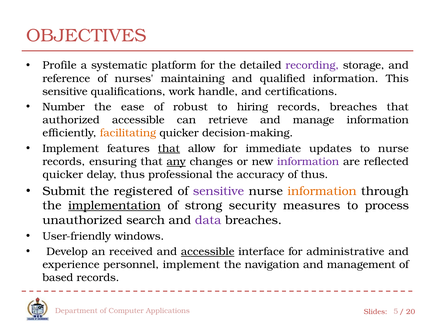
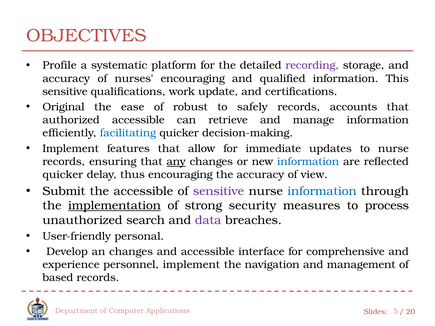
reference: reference -> accuracy (66, 79)
nurses maintaining: maintaining -> encouraging (193, 79)
handle: handle -> update (218, 92)
Number: Number -> Original (64, 107)
hiring: hiring -> safely (252, 107)
records breaches: breaches -> accounts (354, 107)
facilitating colour: orange -> blue (128, 133)
that underline: present -> none (169, 149)
information colour: purple -> blue (308, 162)
thus professional: professional -> encouraging (180, 175)
of thus: thus -> view (314, 175)
the registered: registered -> accessible (143, 191)
information colour: orange -> blue (322, 191)
windows: windows -> personal (139, 236)
an received: received -> changes (131, 252)
accessible underline: present -> none (208, 252)
administrative: administrative -> comprehensive (345, 252)
